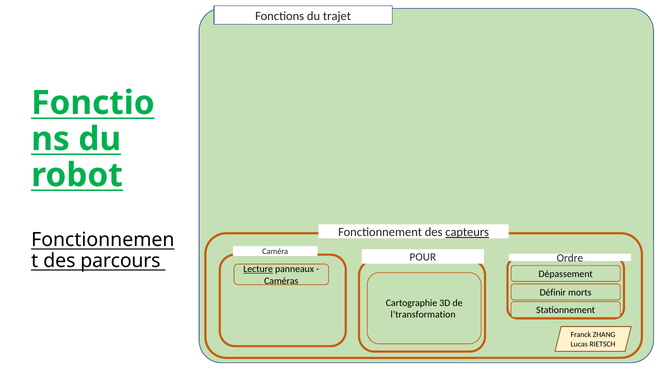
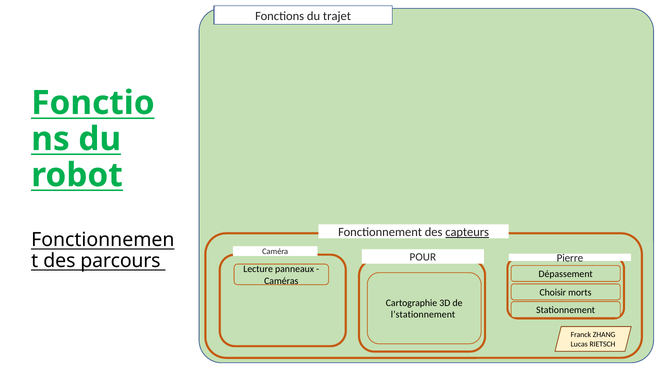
Ordre: Ordre -> Pierre (570, 258)
Lecture underline: present -> none (258, 269)
Définir: Définir -> Choisir (553, 292)
l’transformation: l’transformation -> l’stationnement (423, 315)
